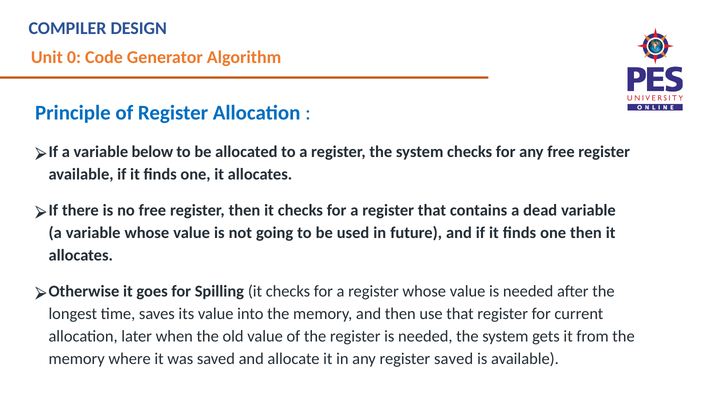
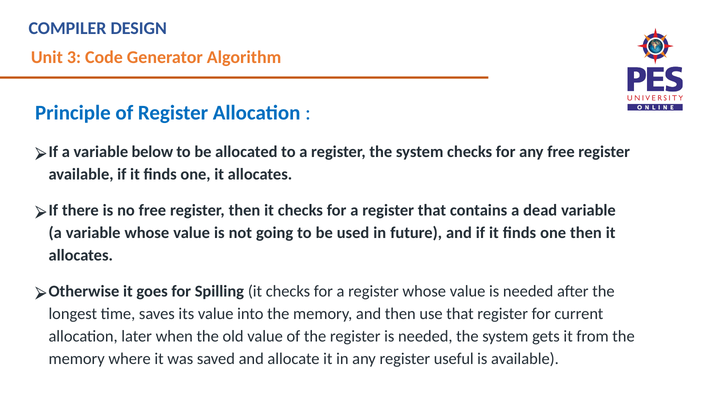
0: 0 -> 3 (74, 58)
register saved: saved -> useful (454, 359)
